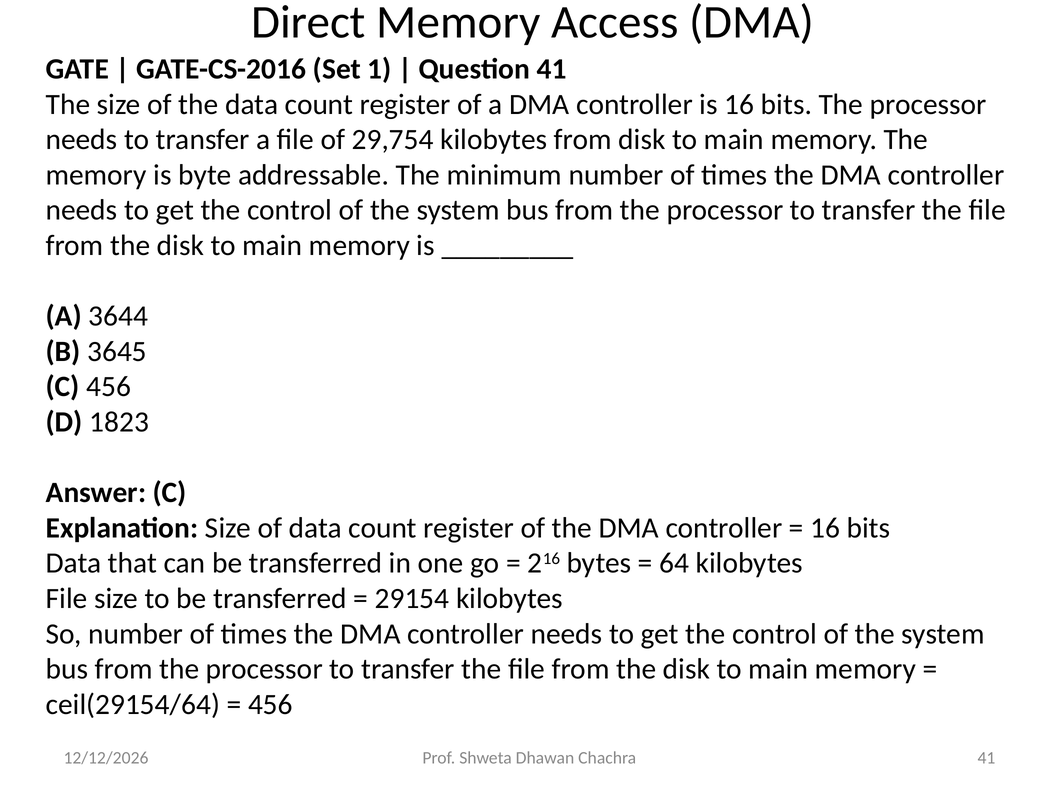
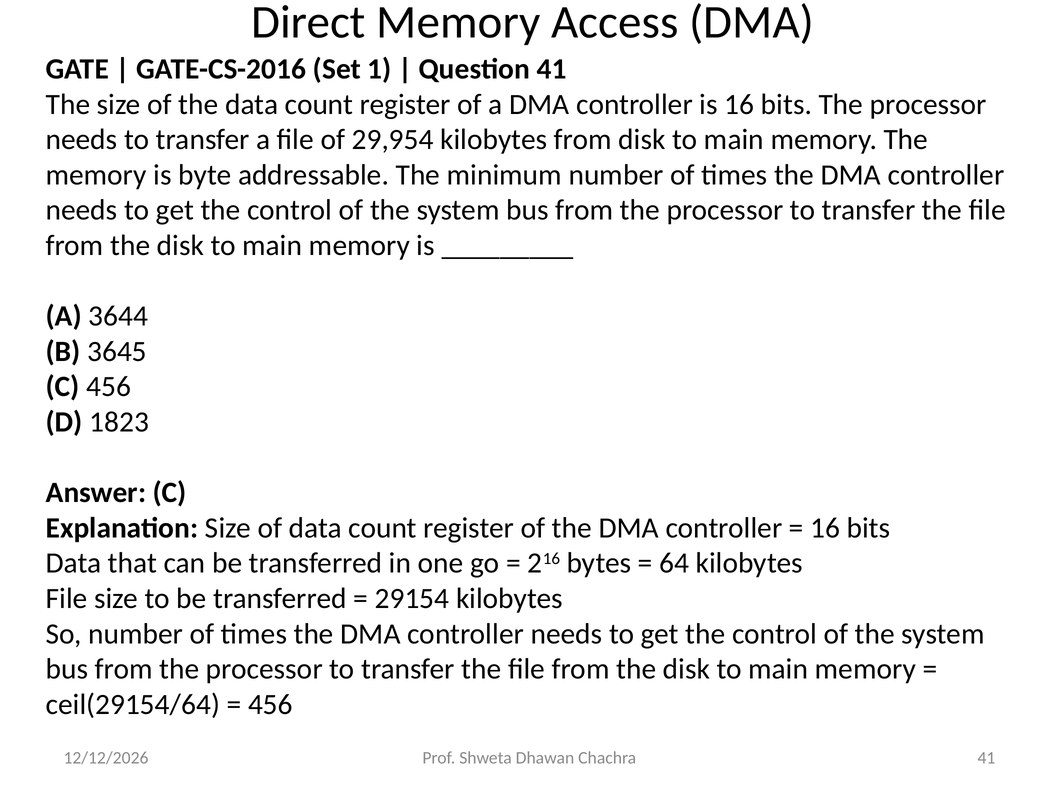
29,754: 29,754 -> 29,954 (393, 140)
